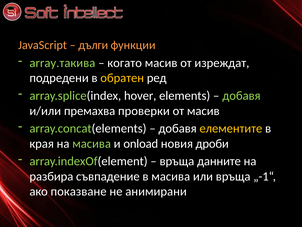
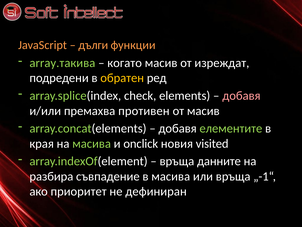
hover: hover -> check (140, 96)
добавя colour: light green -> pink (241, 96)
проверки: проверки -> противен (144, 111)
елементите colour: yellow -> light green (231, 128)
onload: onload -> onclick (141, 143)
дроби: дроби -> visited (212, 143)
показване: показване -> приоритет (79, 191)
анимирани: анимирани -> дефиниран (156, 191)
